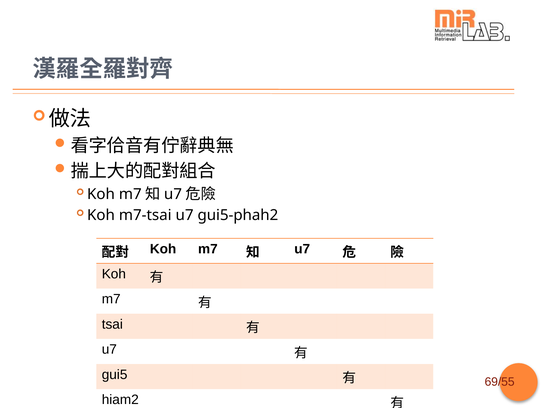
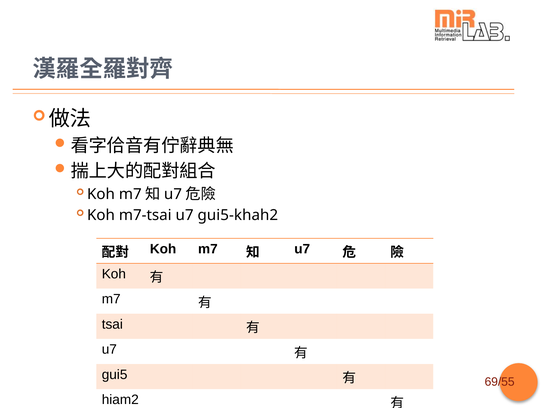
gui5-phah2: gui5-phah2 -> gui5-khah2 (238, 215)
